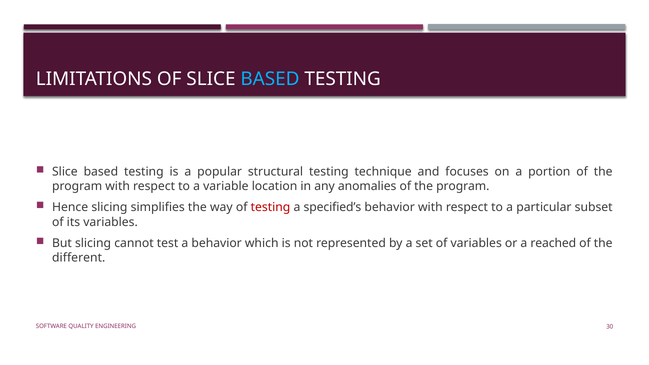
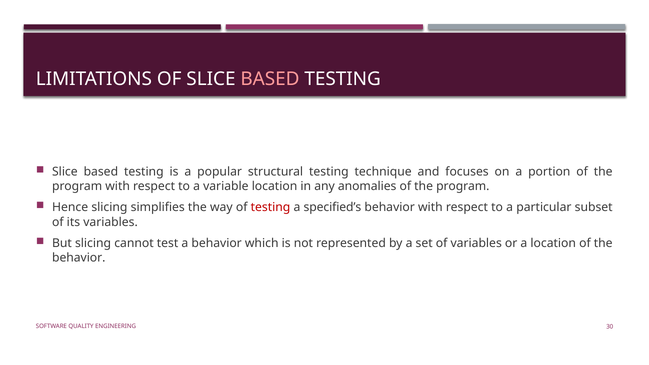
BASED colour: light blue -> pink (270, 79)
a reached: reached -> location (553, 243)
different: different -> behavior (79, 258)
